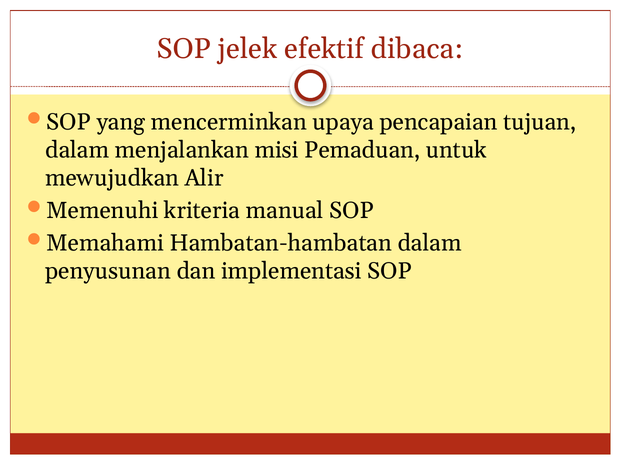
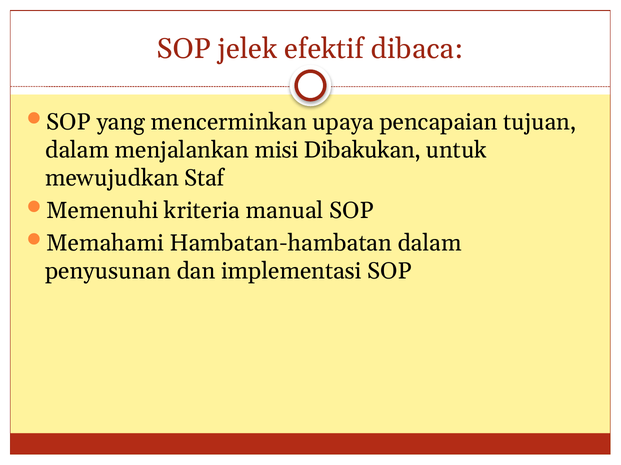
Pemaduan: Pemaduan -> Dibakukan (362, 150)
Alir: Alir -> Staf (204, 178)
